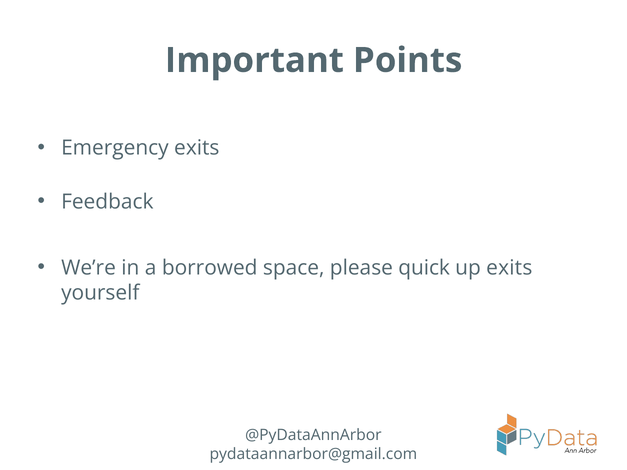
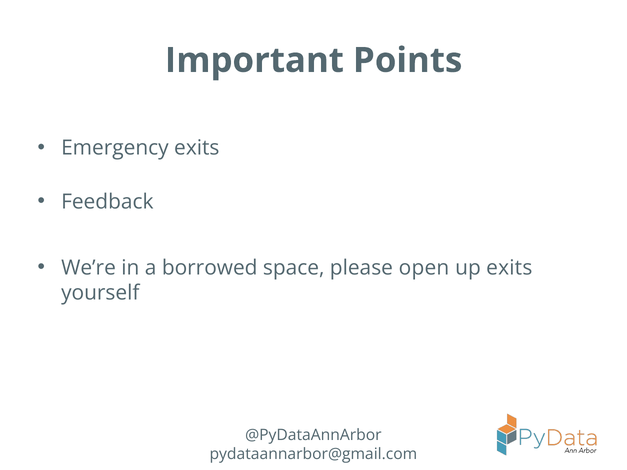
quick: quick -> open (424, 268)
